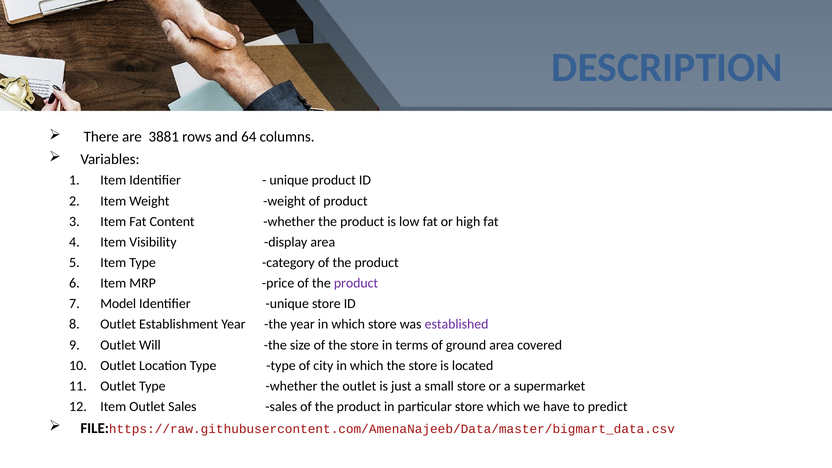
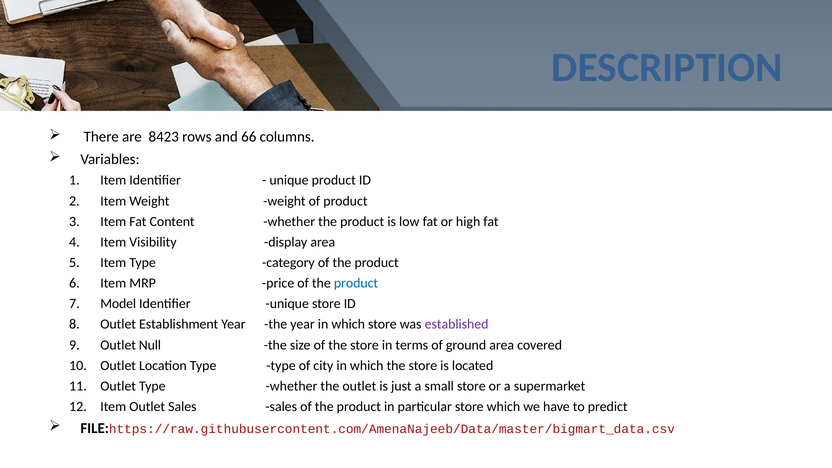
3881: 3881 -> 8423 (164, 137)
64: 64 -> 66 (249, 137)
product colour: purple -> blue (356, 283)
Will: Will -> Null (150, 345)
